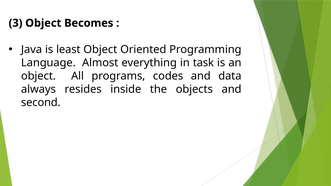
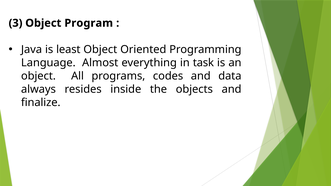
Becomes: Becomes -> Program (89, 23)
second: second -> finalize (41, 103)
